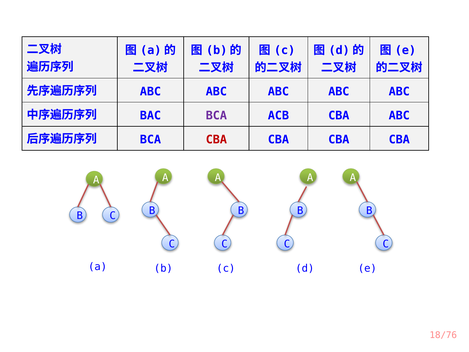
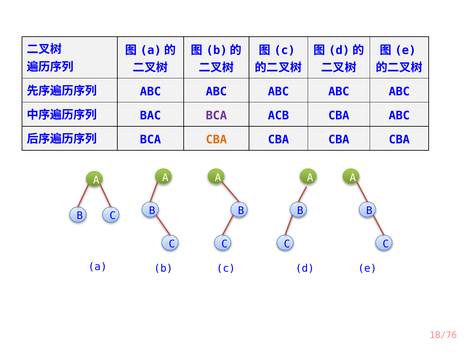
CBA colour: red -> orange (216, 139)
